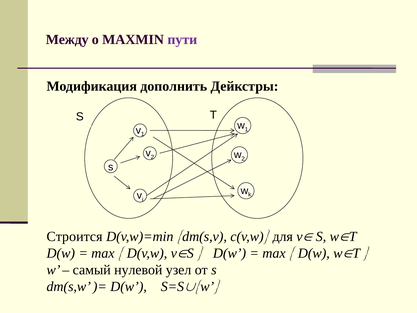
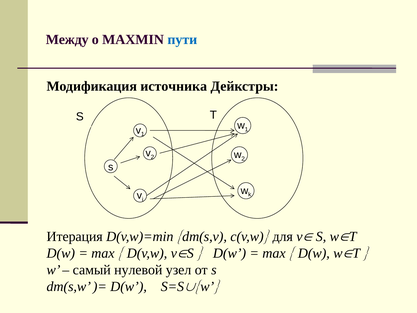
пути colour: purple -> blue (182, 40)
дополнить: дополнить -> источника (174, 86)
Строится: Строится -> Итерация (75, 236)
